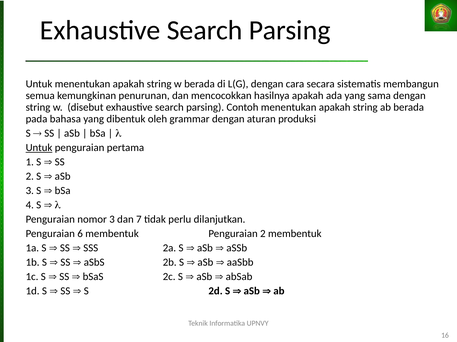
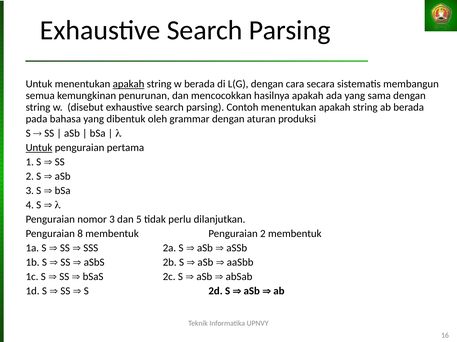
apakah underline: none -> present (129, 84)
7: 7 -> 5 (139, 220)
6: 6 -> 8 (80, 234)
